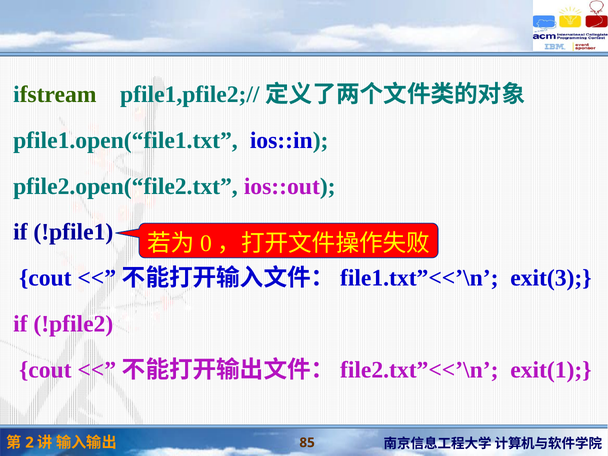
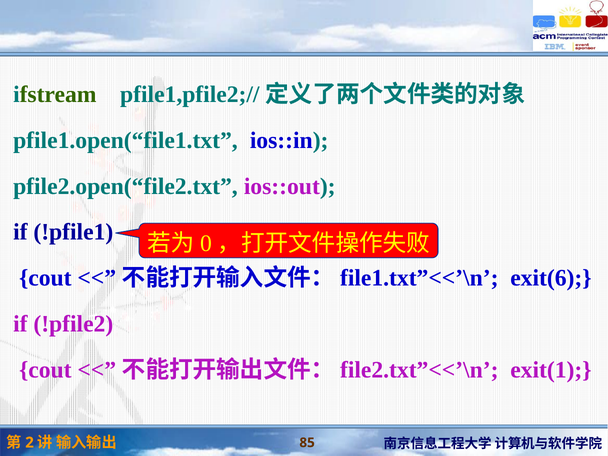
exit(3: exit(3 -> exit(6 (551, 278)
